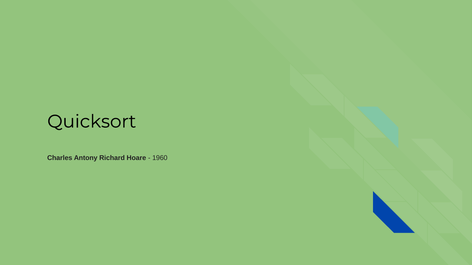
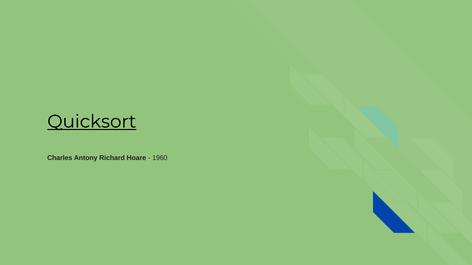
Quicksort underline: none -> present (92, 122)
